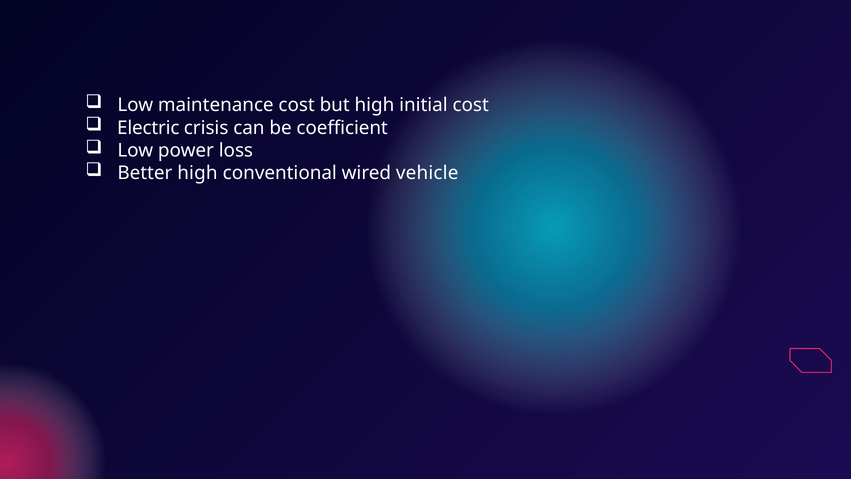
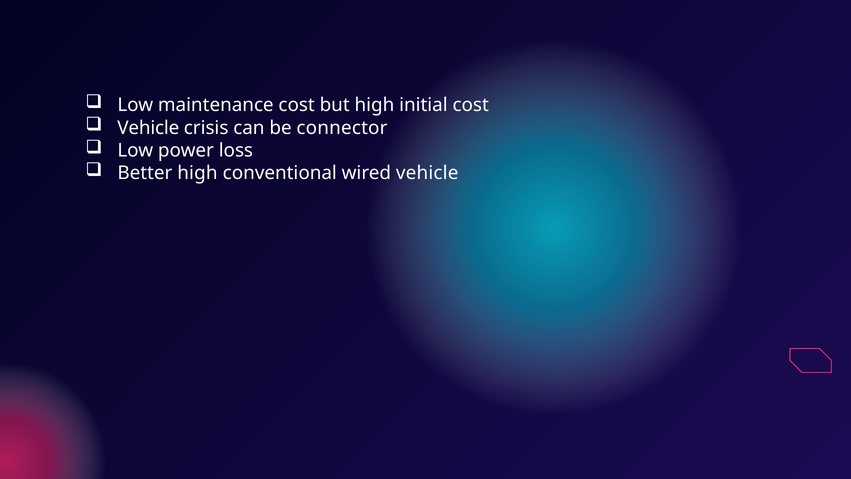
Electric: Electric -> Vehicle (148, 128)
coefficient: coefficient -> connector (342, 128)
